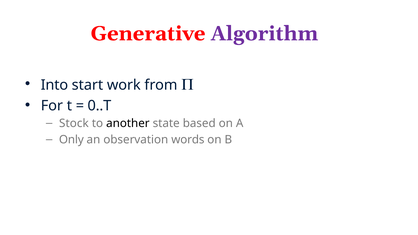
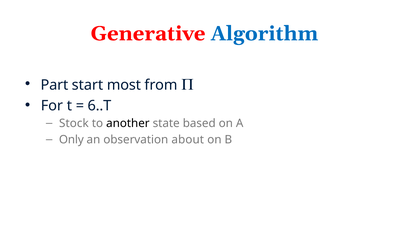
Algorithm colour: purple -> blue (264, 34)
Into: Into -> Part (54, 85)
work: work -> most (124, 85)
0..T: 0..T -> 6..T (99, 106)
words: words -> about (188, 140)
